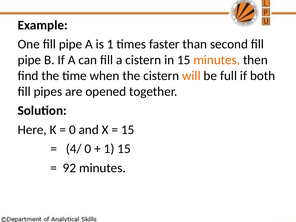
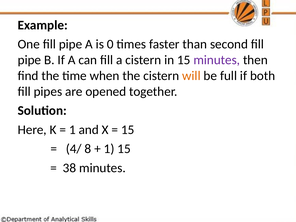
is 1: 1 -> 0 (110, 44)
minutes colour: orange -> purple (217, 60)
0: 0 -> 1 (72, 130)
4/ 0: 0 -> 8 (88, 149)
92: 92 -> 38 (69, 168)
